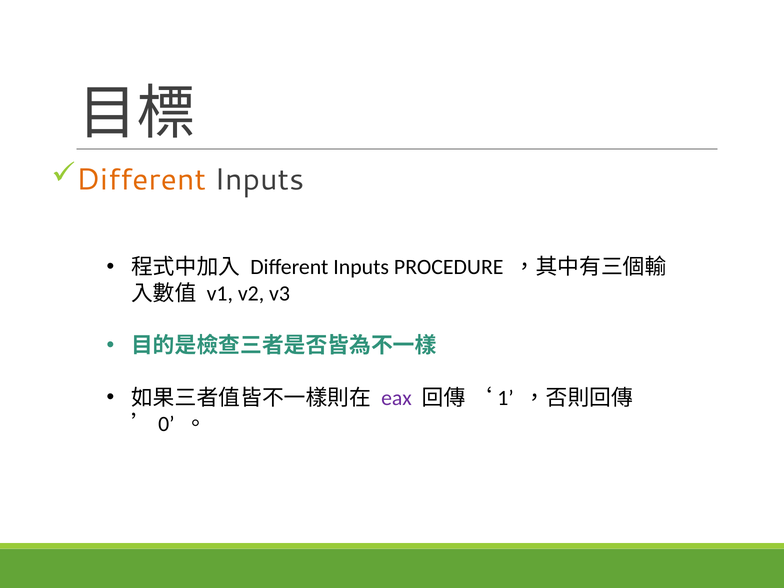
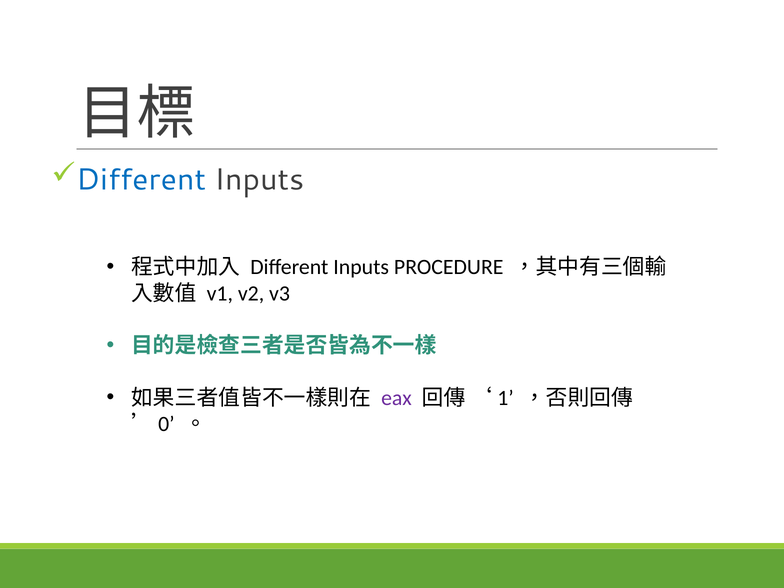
Different colour: orange -> blue (141, 180)
